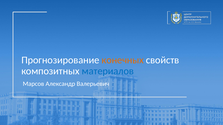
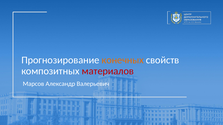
материалов colour: blue -> red (108, 71)
